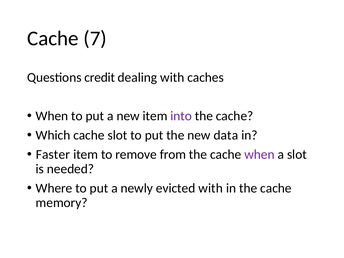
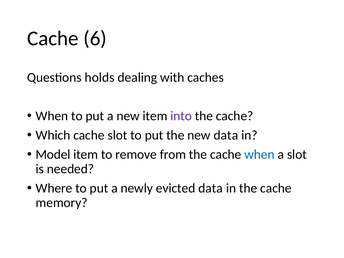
7: 7 -> 6 (95, 39)
credit: credit -> holds (100, 78)
Faster: Faster -> Model (53, 154)
when colour: purple -> blue (260, 154)
evicted with: with -> data (211, 188)
